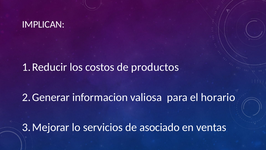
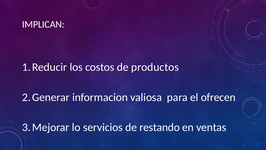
horario: horario -> ofrecen (218, 97)
asociado: asociado -> restando (160, 127)
